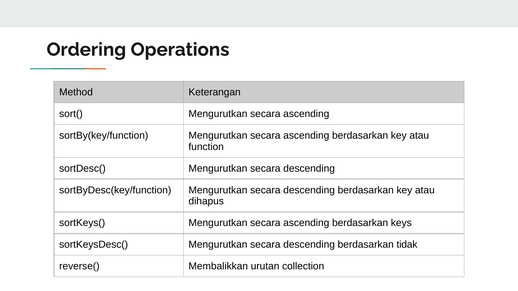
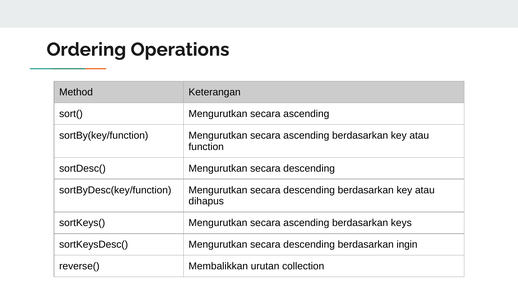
tidak: tidak -> ingin (407, 245)
